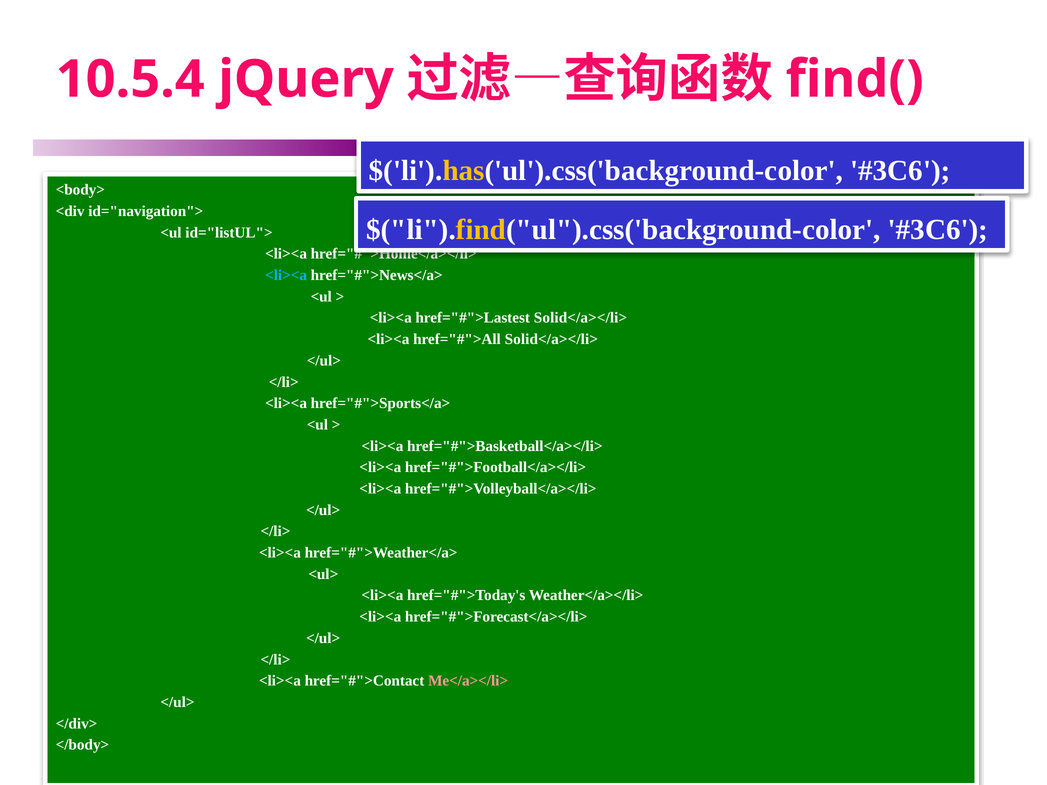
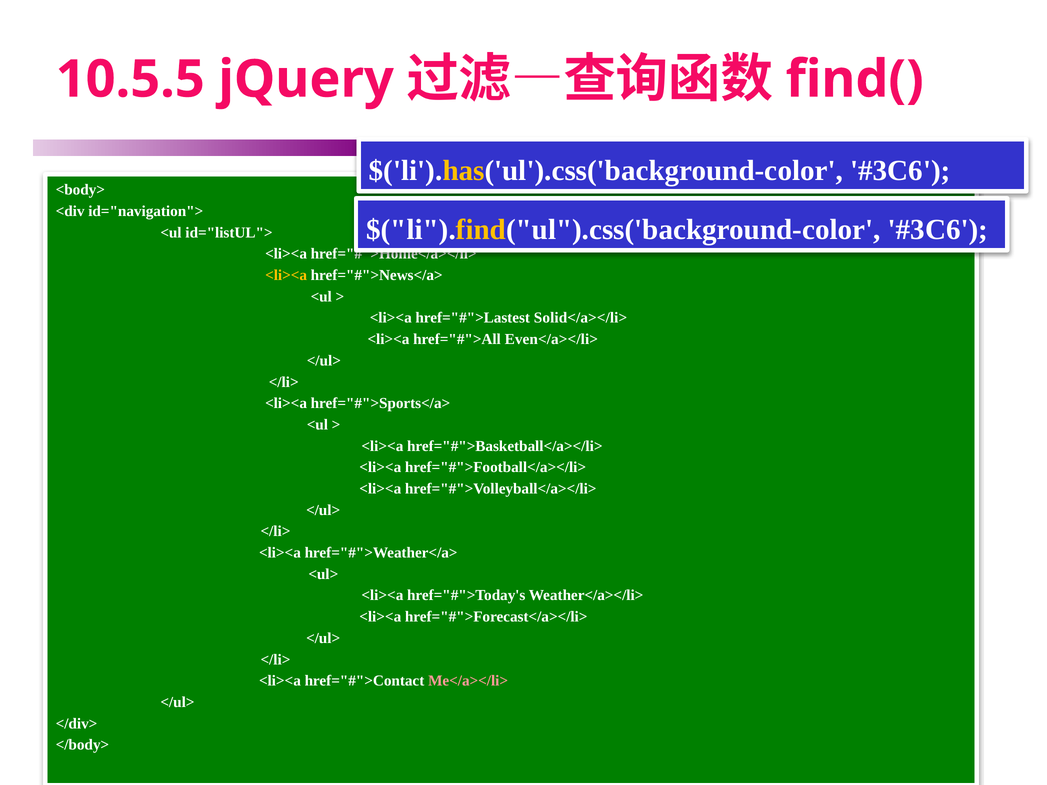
10.5.4: 10.5.4 -> 10.5.5 (130, 79)
<li><a colour: light blue -> yellow (286, 275)
Solid</a></li>: Solid</a></li> -> Even</a></li> (551, 339)
